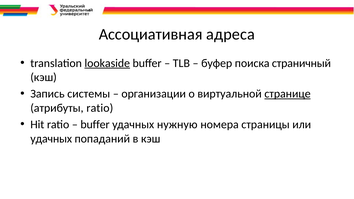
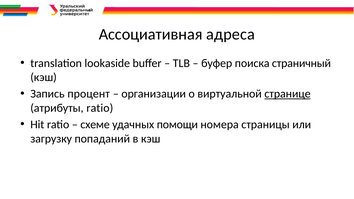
lookaside underline: present -> none (107, 63)
системы: системы -> процент (89, 94)
buffer: buffer -> схеме (95, 125)
нужную: нужную -> помощи (177, 125)
удачных: удачных -> загрузку (51, 139)
